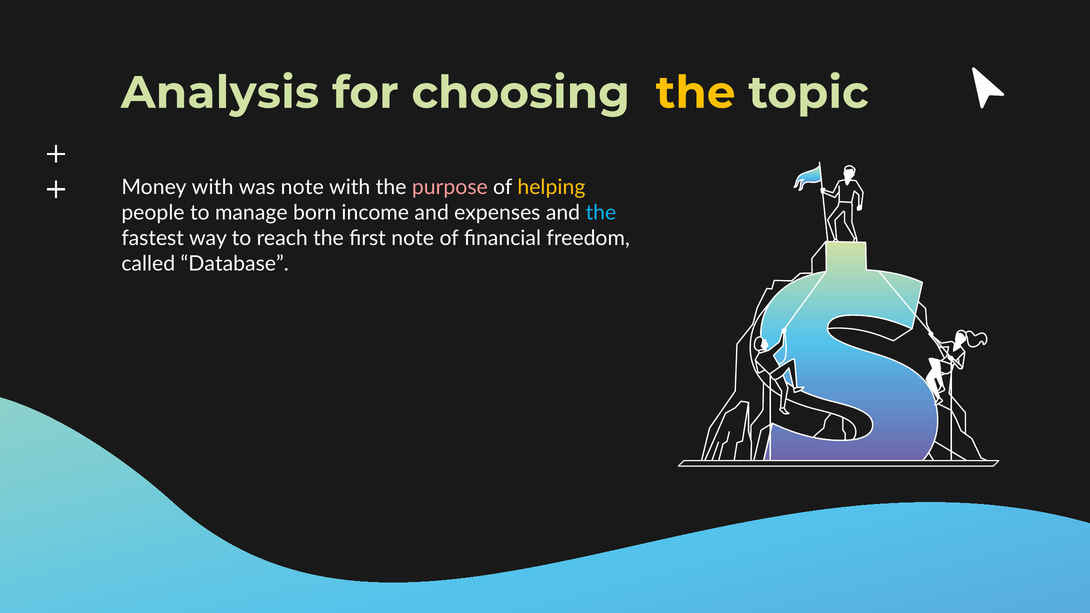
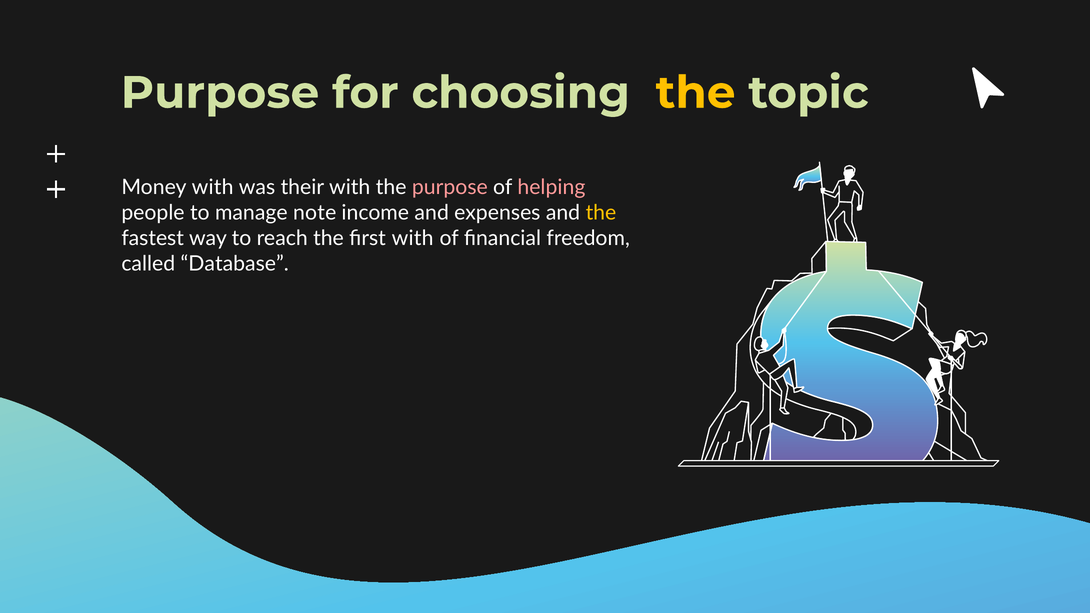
Analysis: Analysis -> Purpose (220, 93)
was note: note -> their (302, 187)
helping colour: yellow -> pink (551, 187)
born: born -> note (315, 213)
the colour: light blue -> yellow (601, 213)
first note: note -> with (413, 238)
